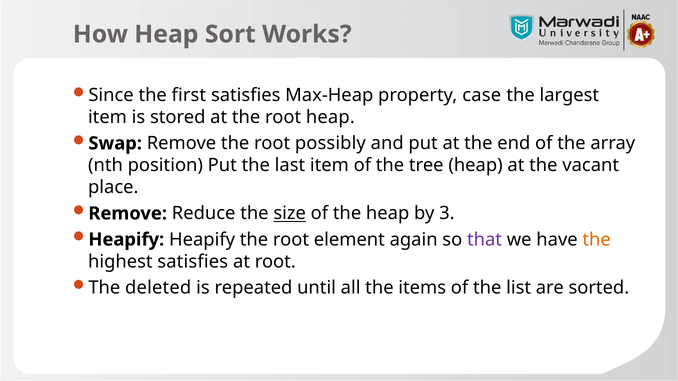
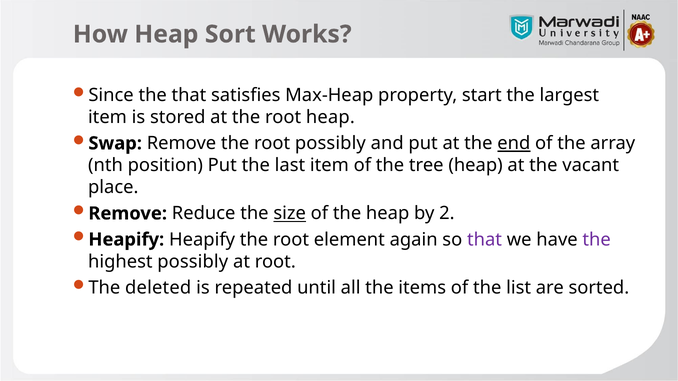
the first: first -> that (189, 95)
case: case -> start (482, 95)
end underline: none -> present (514, 143)
3: 3 -> 2 (447, 214)
the colour: orange -> purple (597, 240)
highest satisfies: satisfies -> possibly (193, 262)
